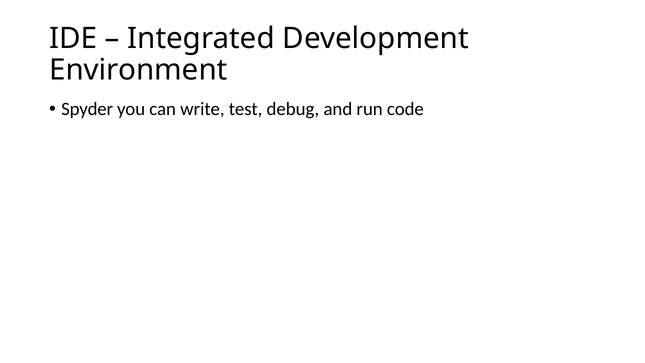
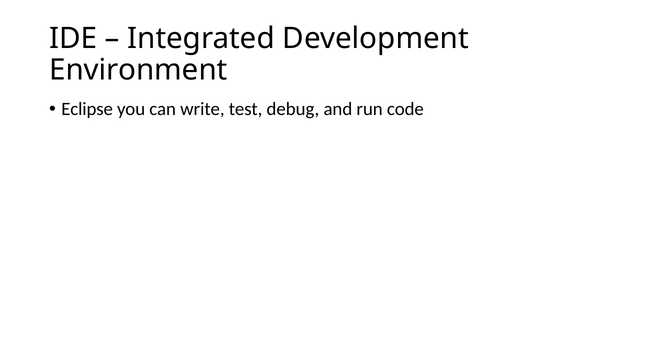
Spyder: Spyder -> Eclipse (87, 109)
